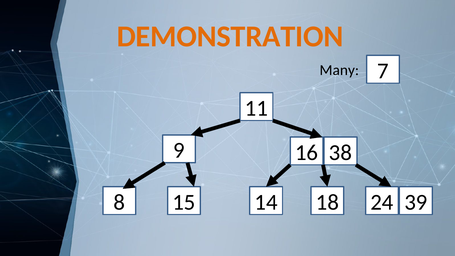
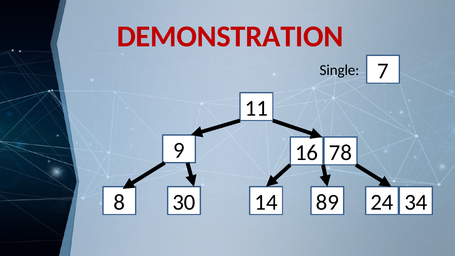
DEMONSTRATION colour: orange -> red (230, 36)
Many: Many -> Single (339, 70)
38: 38 -> 78 (341, 153)
15: 15 -> 30 (184, 202)
18: 18 -> 89 (327, 202)
39: 39 -> 34 (416, 202)
